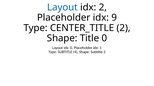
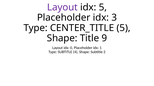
Layout colour: blue -> purple (62, 7)
idx 2: 2 -> 5 (103, 7)
9: 9 -> 3 (114, 18)
CENTER_TITLE 2: 2 -> 5 (124, 28)
Title 0: 0 -> 9 (104, 38)
